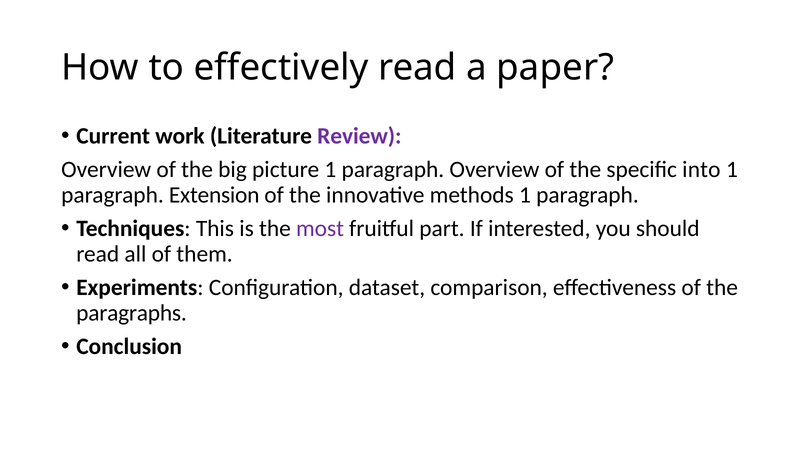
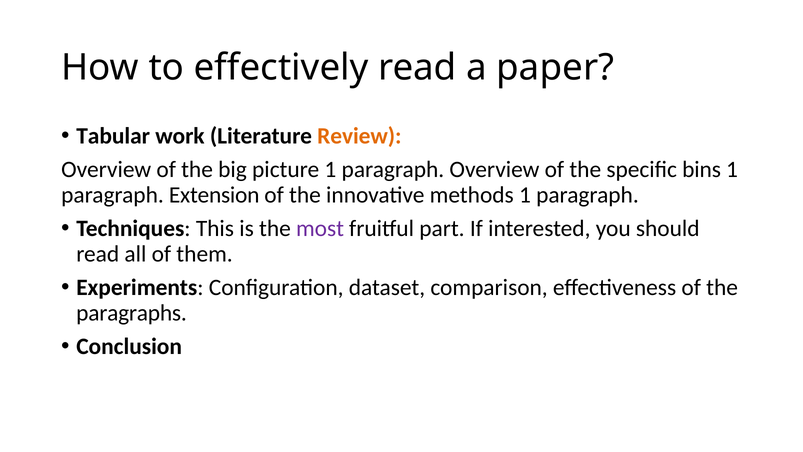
Current: Current -> Tabular (113, 136)
Review colour: purple -> orange (359, 136)
into: into -> bins (702, 169)
